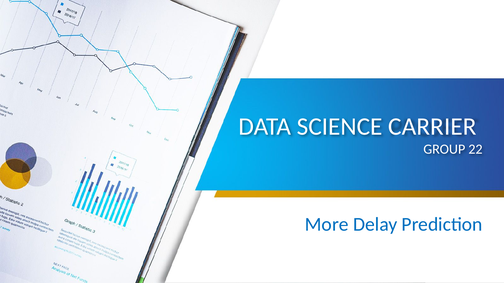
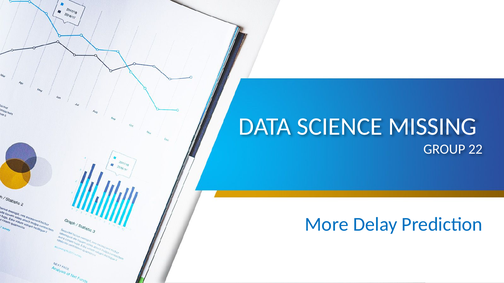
CARRIER: CARRIER -> MISSING (432, 127)
